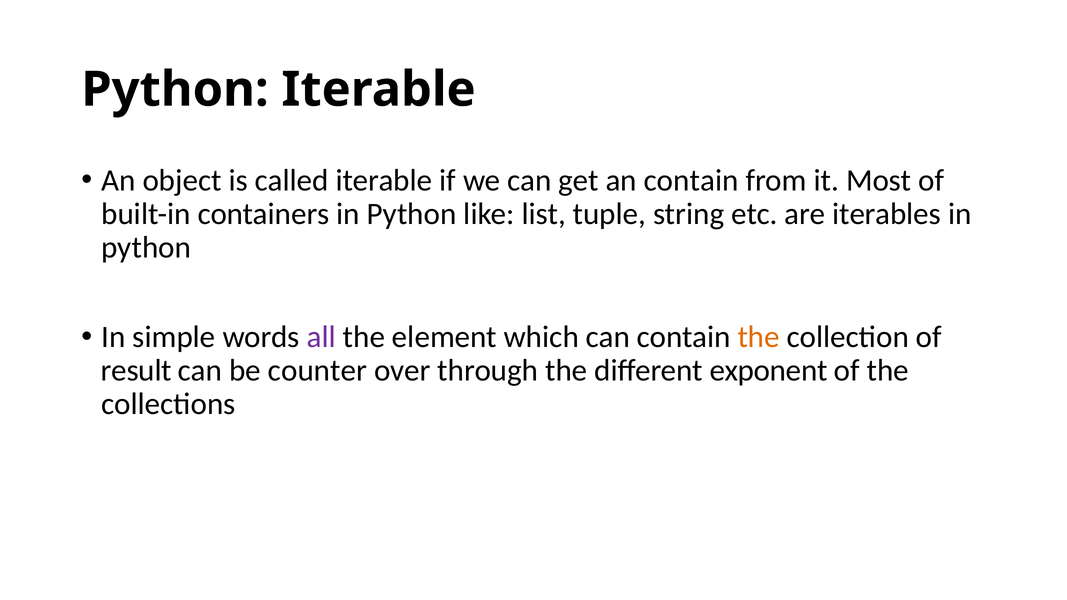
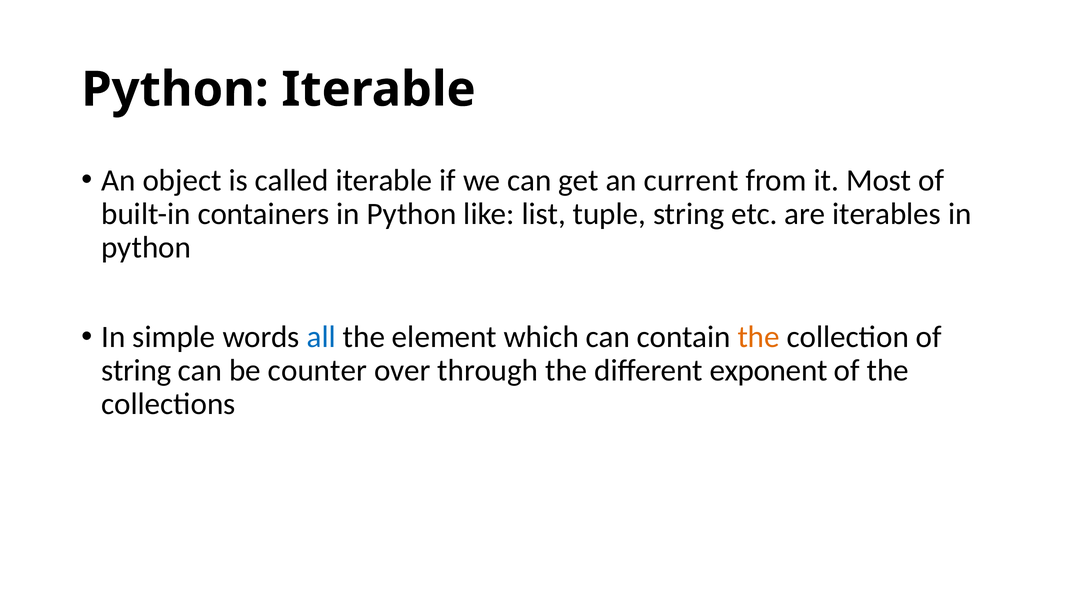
an contain: contain -> current (691, 180)
all colour: purple -> blue (321, 337)
result: result -> string (136, 371)
